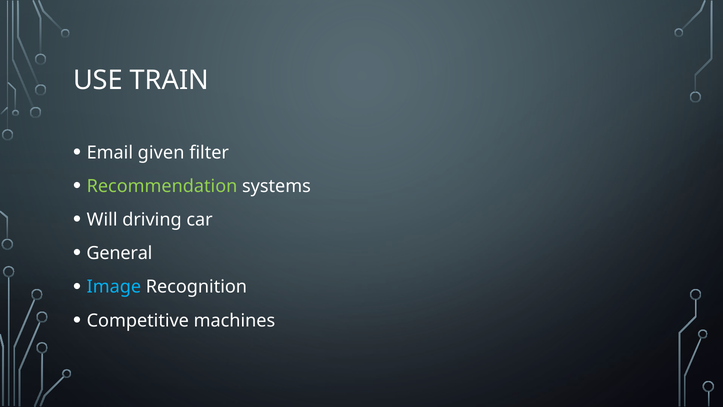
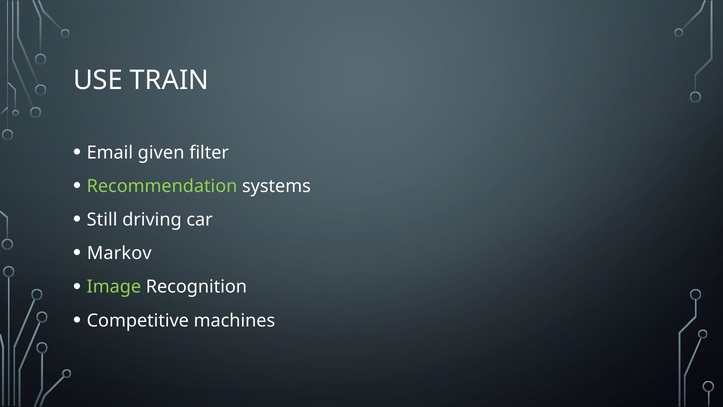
Will: Will -> Still (102, 220)
General: General -> Markov (119, 253)
Image colour: light blue -> light green (114, 287)
